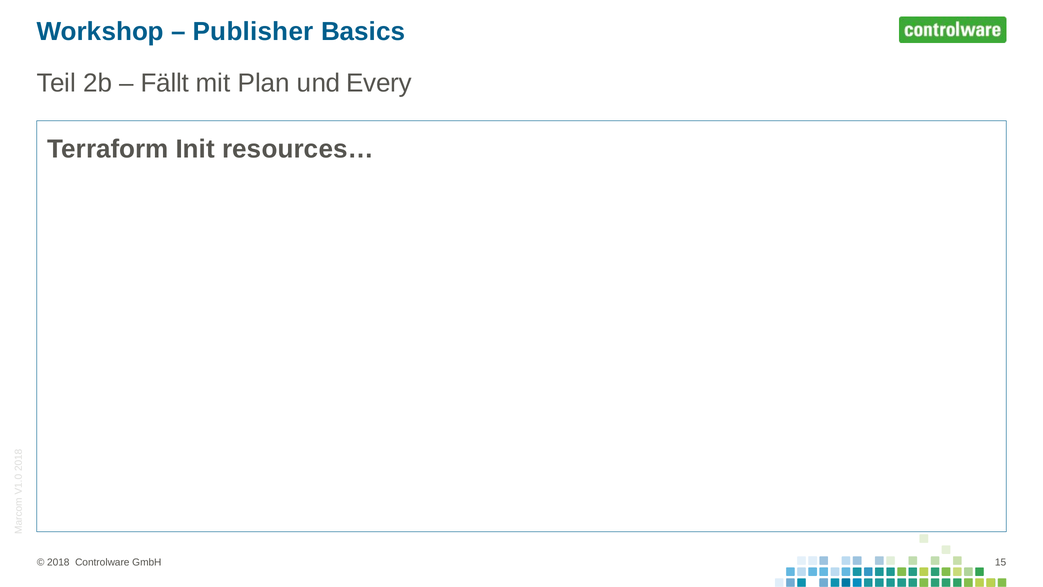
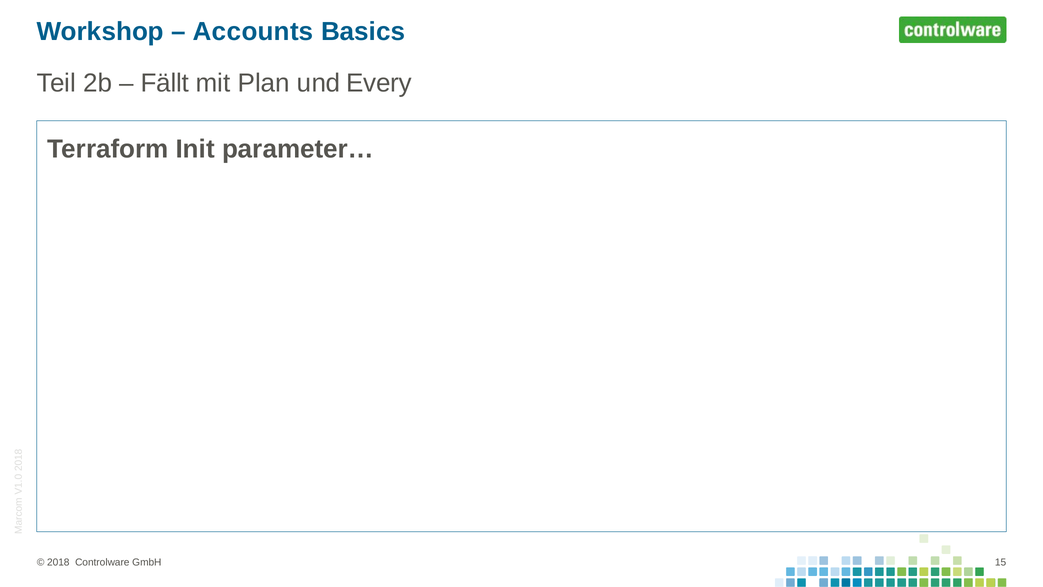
Publisher: Publisher -> Accounts (253, 31)
resources…: resources… -> parameter… (298, 149)
